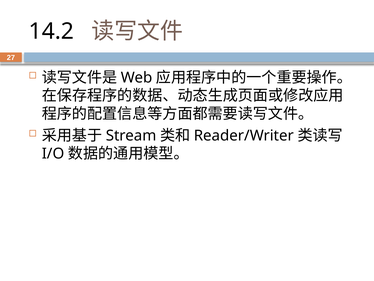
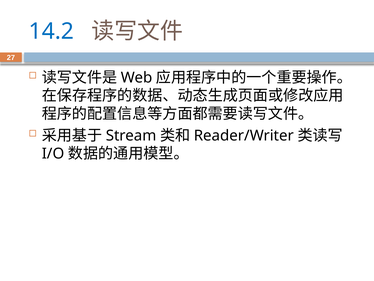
14.2 colour: black -> blue (51, 31)
